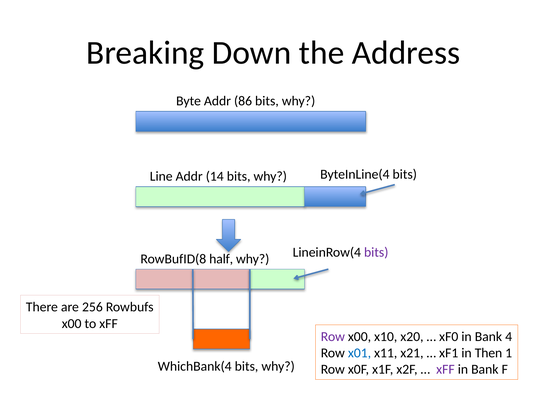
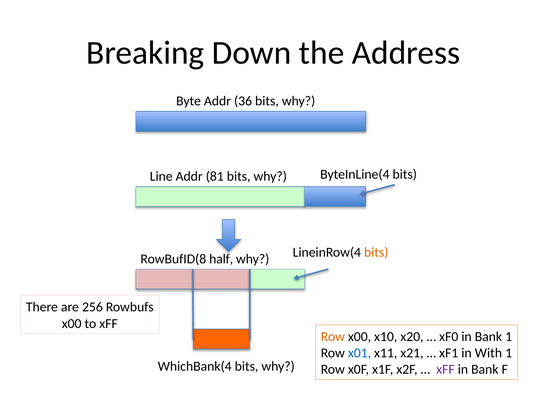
86: 86 -> 36 (243, 101)
14: 14 -> 81 (215, 176)
bits colour: purple -> orange (376, 253)
Row colour: purple -> orange (333, 337)
Bank 4: 4 -> 1 (509, 337)
Then: Then -> With (488, 353)
